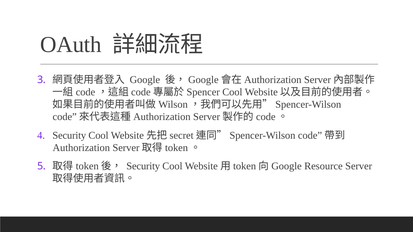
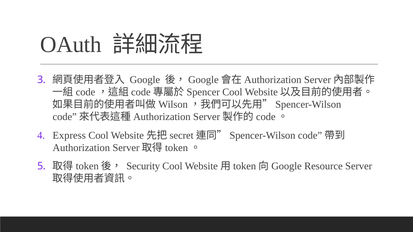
Security: Security -> Express (69, 135)
